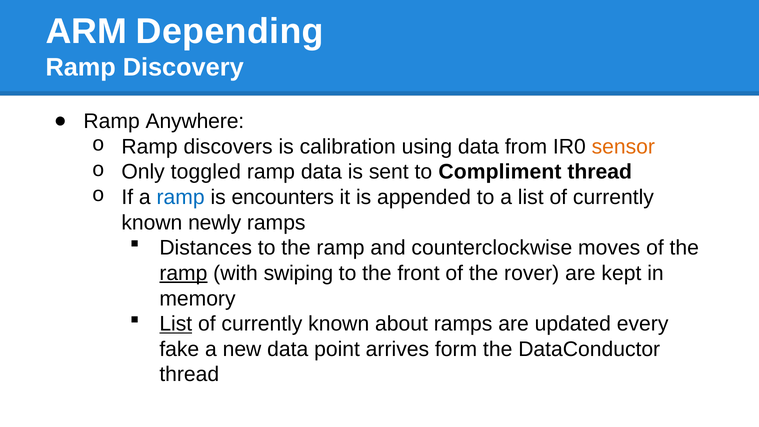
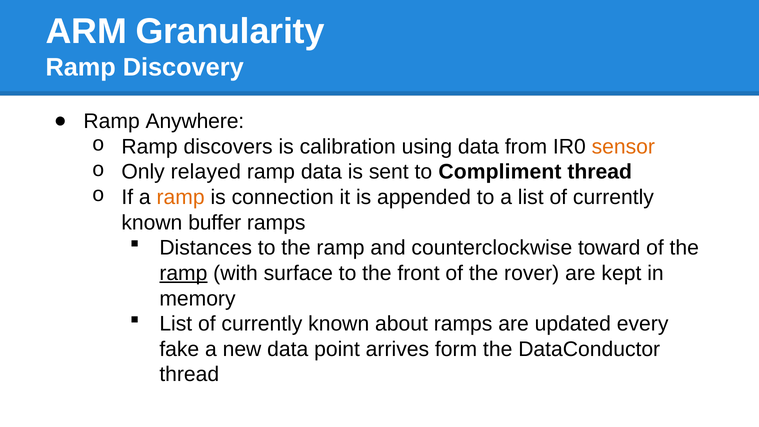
Depending: Depending -> Granularity (230, 31)
toggled: toggled -> relayed (206, 172)
ramp colour: blue -> orange (181, 197)
encounters: encounters -> connection (283, 197)
newly: newly -> buffer (215, 223)
moves: moves -> toward (609, 248)
swiping: swiping -> surface (298, 273)
List underline: present -> none (176, 324)
